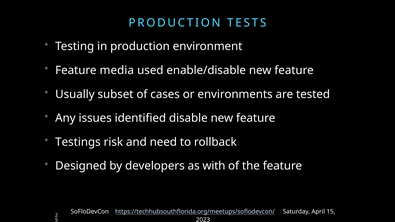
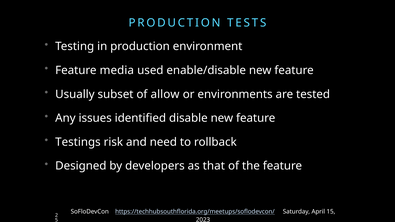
cases: cases -> allow (165, 94)
with: with -> that (214, 166)
